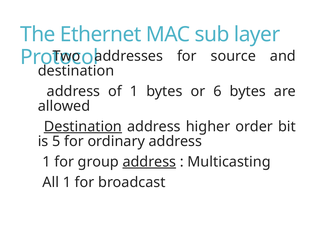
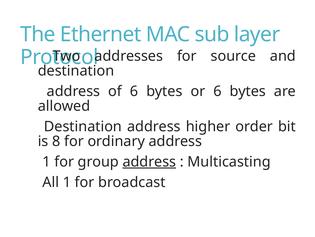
of 1: 1 -> 6 (134, 91)
Destination underline: present -> none (83, 126)
5: 5 -> 8 (56, 141)
